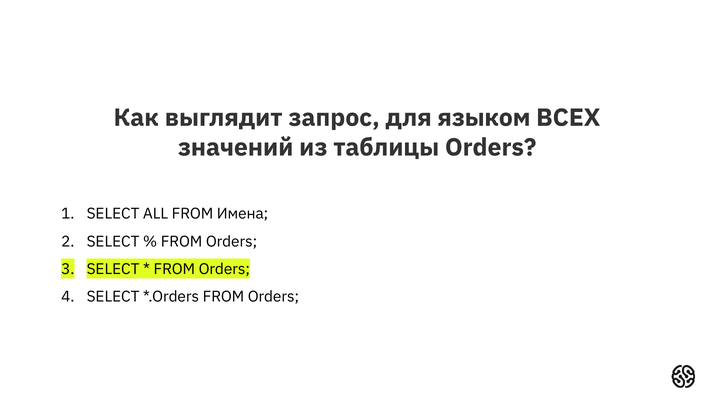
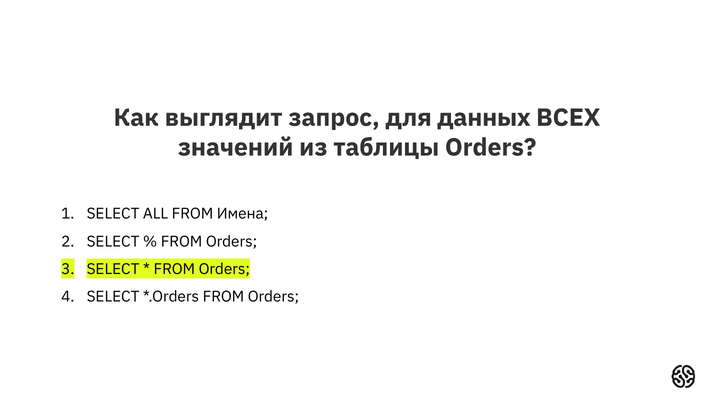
языком: языком -> данных (484, 118)
